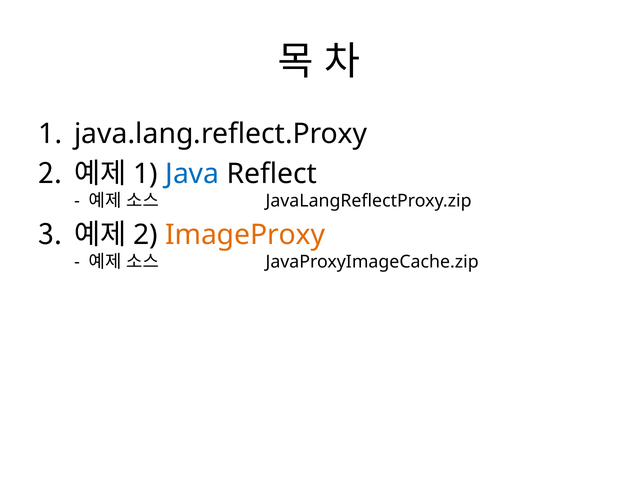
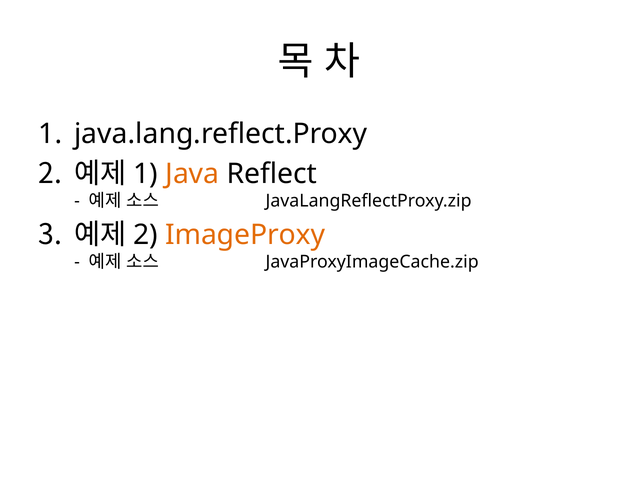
Java colour: blue -> orange (192, 174)
